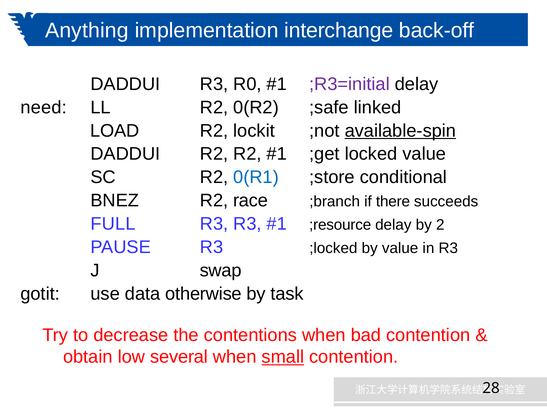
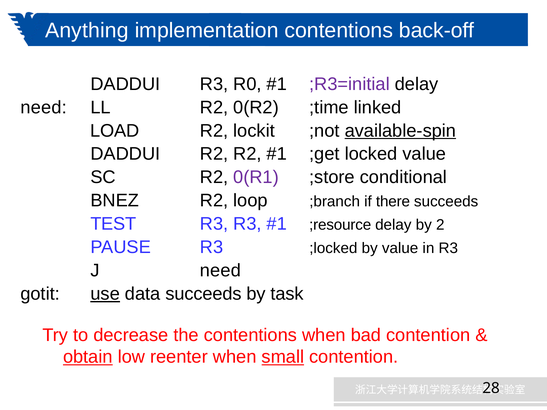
implementation interchange: interchange -> contentions (339, 30)
;safe: ;safe -> ;time (329, 107)
0(R1 colour: blue -> purple (256, 177)
race: race -> loop (250, 201)
FULL: FULL -> TEST (113, 224)
J swap: swap -> need (221, 271)
use underline: none -> present (105, 294)
data otherwise: otherwise -> succeeds (203, 294)
obtain underline: none -> present (88, 357)
several: several -> reenter (179, 357)
